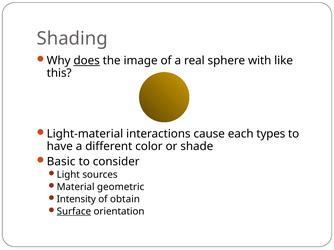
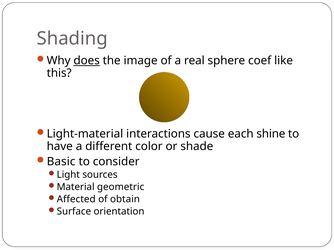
with: with -> coef (260, 61)
types: types -> shine (271, 134)
Intensity: Intensity -> Affected (76, 200)
Surface underline: present -> none (74, 212)
